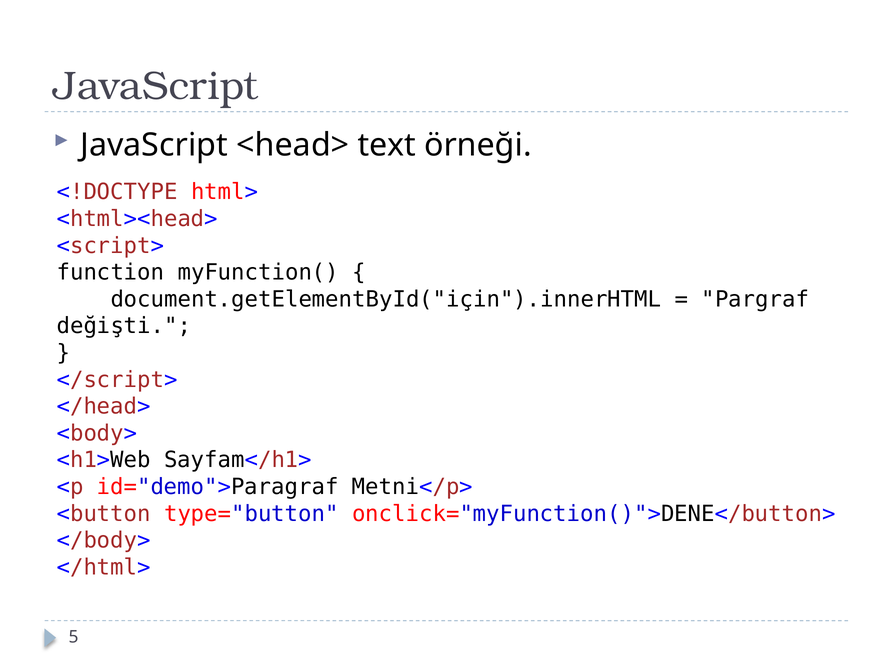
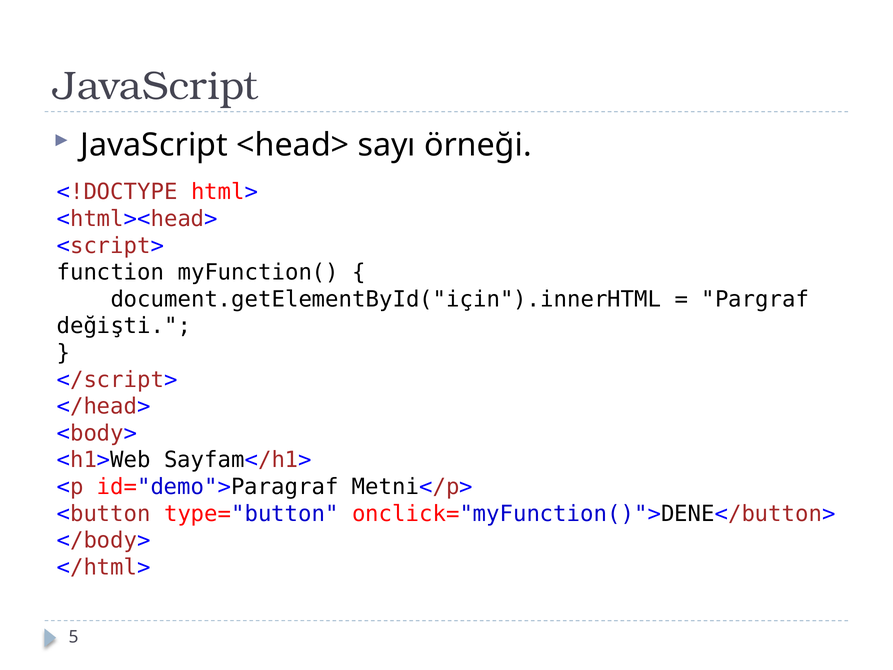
text: text -> sayı (387, 145)
